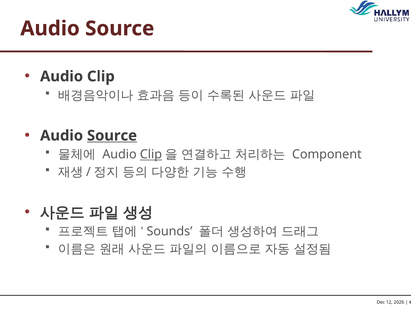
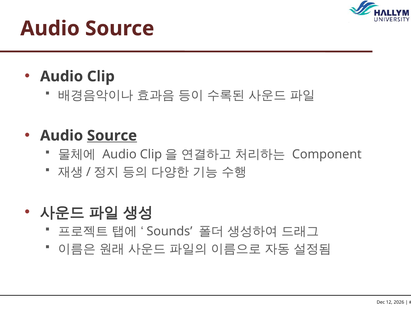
Clip underline: present -> none (151, 154)
